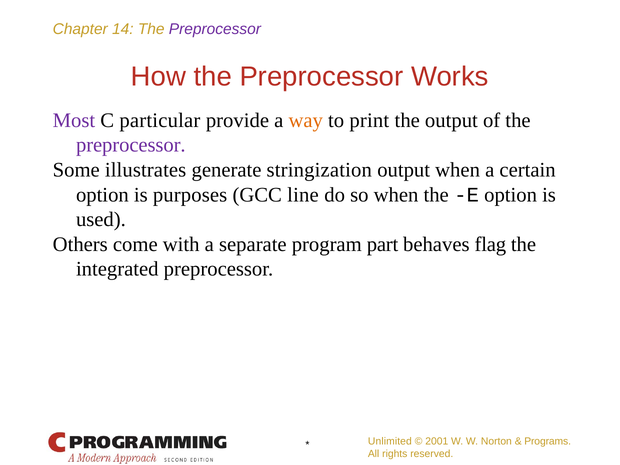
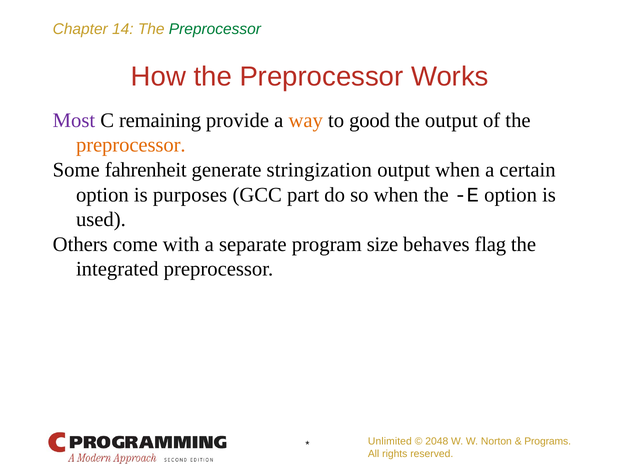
Preprocessor colour: purple -> green (215, 29)
particular: particular -> remaining (160, 120)
print: print -> good (370, 120)
preprocessor colour: purple -> orange (131, 145)
illustrates: illustrates -> fahrenheit (146, 170)
line: line -> part (303, 195)
part: part -> size (383, 244)
2001: 2001 -> 2048 (437, 441)
